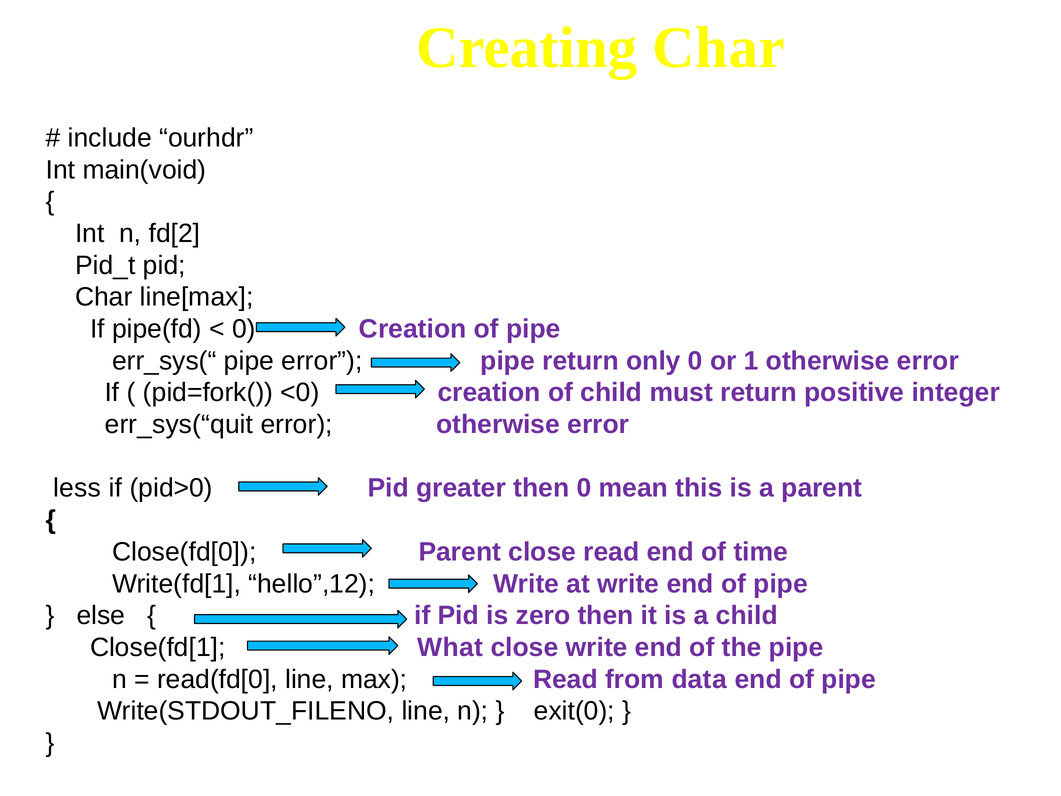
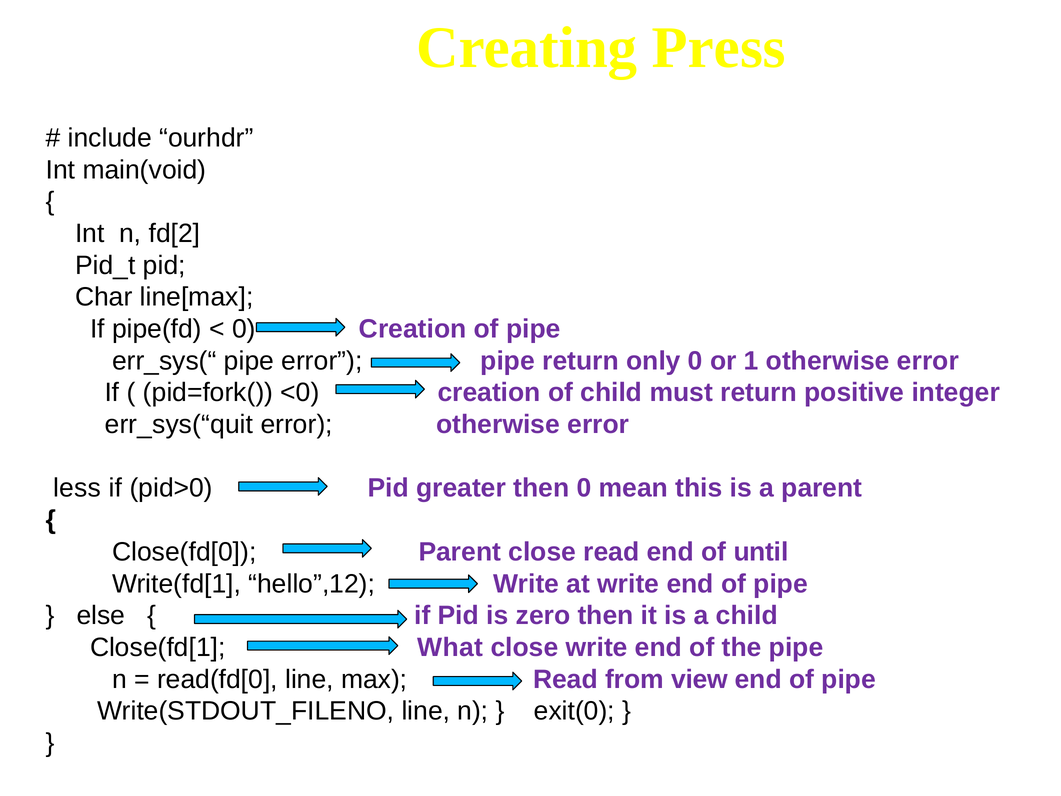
Creating Char: Char -> Press (719, 48)
time: time -> until (761, 552)
data: data -> view (699, 679)
